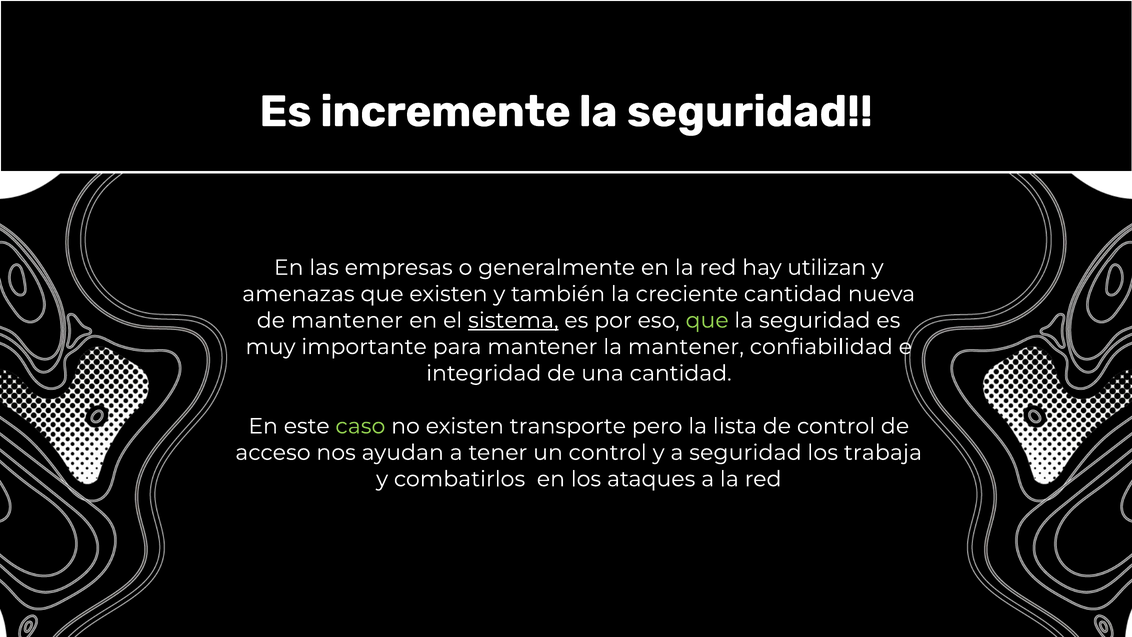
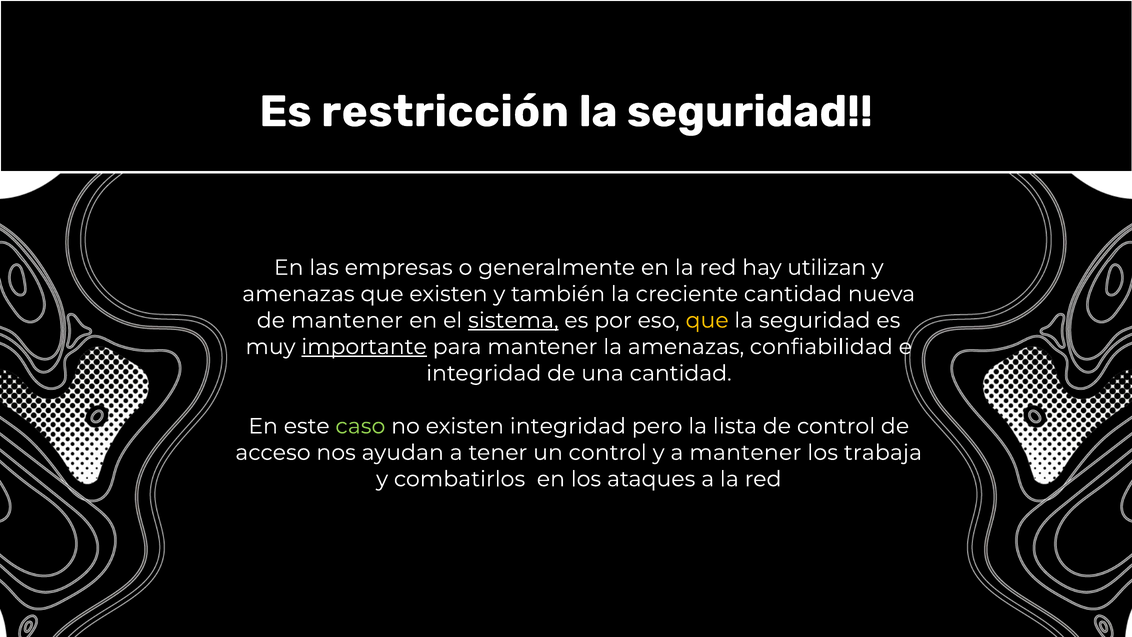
incremente: incremente -> restricción (445, 112)
que colour: light green -> yellow (707, 320)
importante underline: none -> present (364, 347)
la mantener: mantener -> amenazas (686, 347)
existen transporte: transporte -> integridad (568, 426)
a seguridad: seguridad -> mantener (745, 452)
